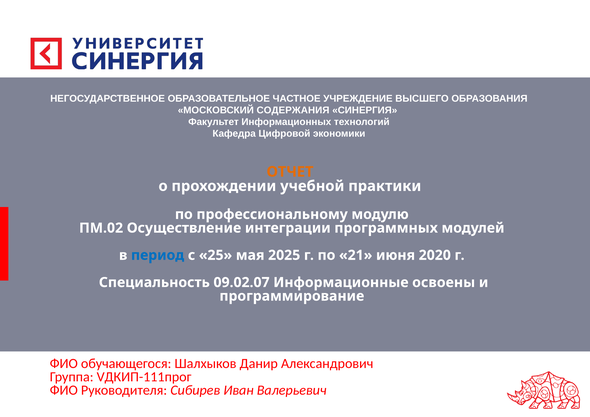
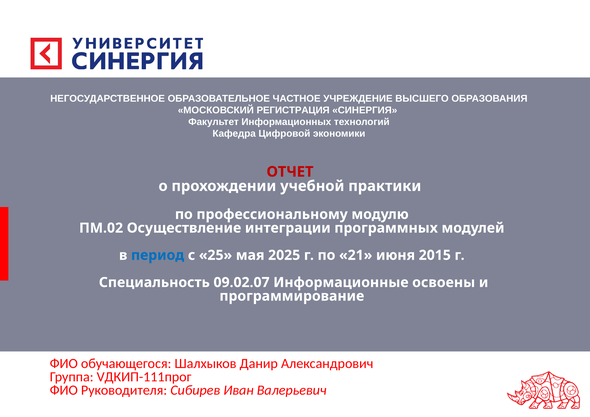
СОДЕРЖАНИЯ: СОДЕРЖАНИЯ -> РЕГИСТРАЦИЯ (293, 110)
ОТЧЕТ colour: orange -> red (290, 172)
2020: 2020 -> 2015 (435, 255)
